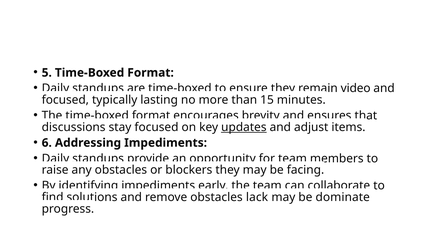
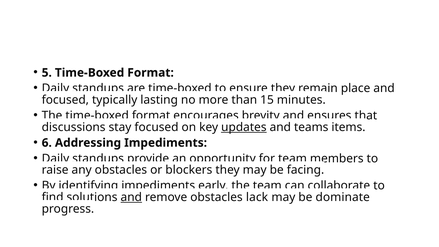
video: video -> place (356, 88)
adjust: adjust -> teams (311, 127)
and underline: none -> present (131, 197)
